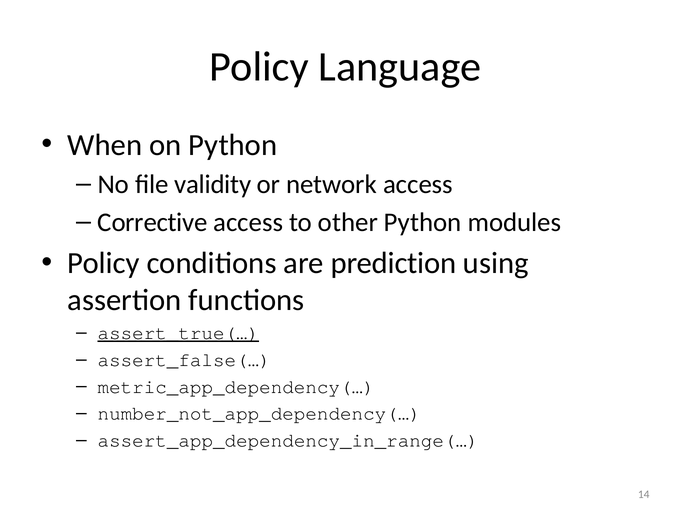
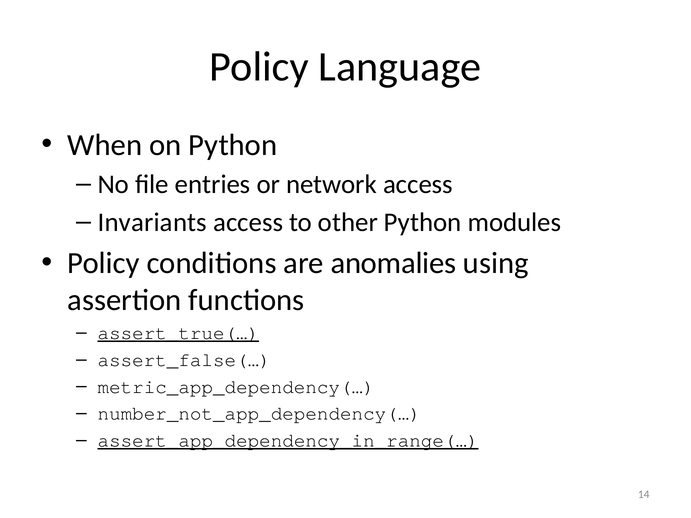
validity: validity -> entries (213, 185)
Corrective: Corrective -> Invariants (152, 222)
prediction: prediction -> anomalies (393, 263)
assert_app_dependency_in_range(… underline: none -> present (288, 441)
